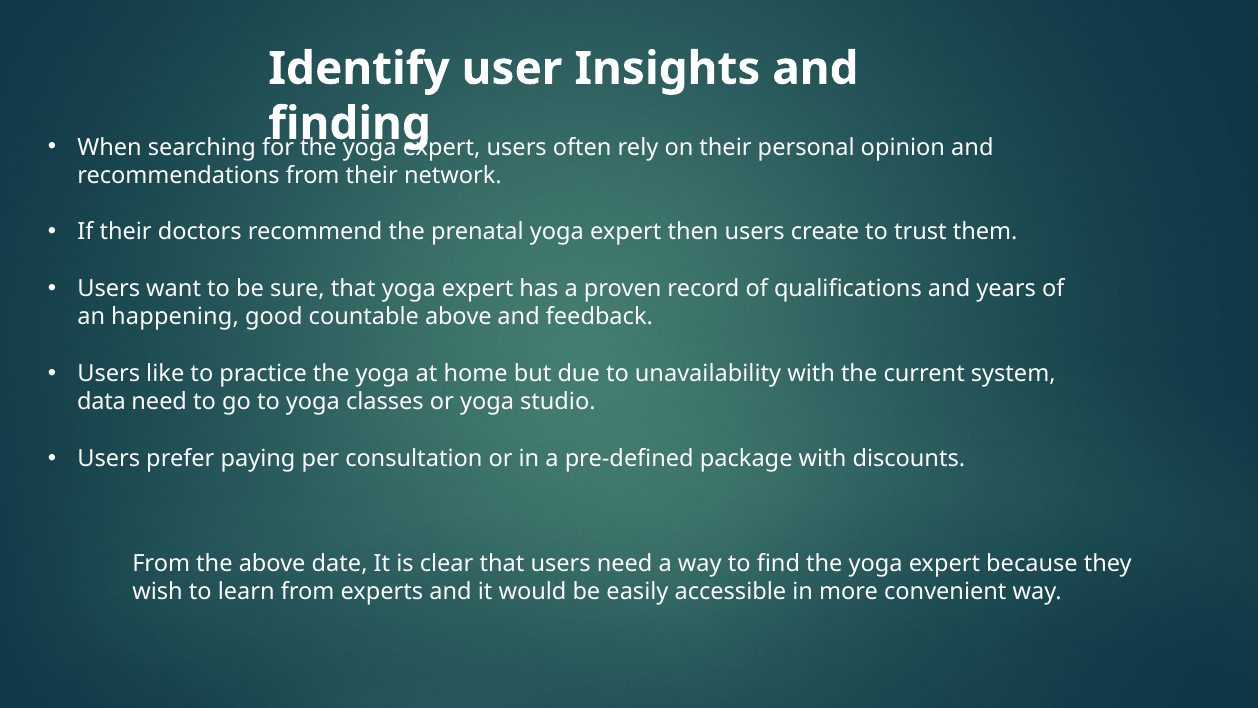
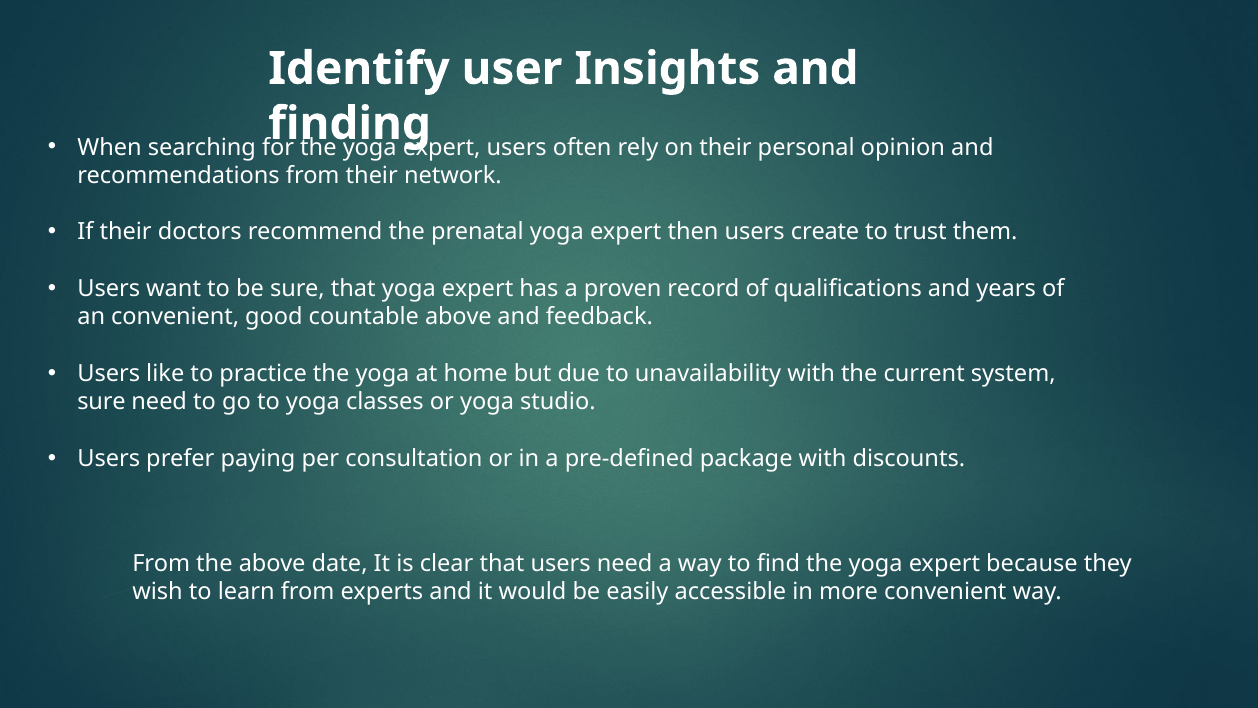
an happening: happening -> convenient (175, 317)
data: data -> sure (101, 402)
